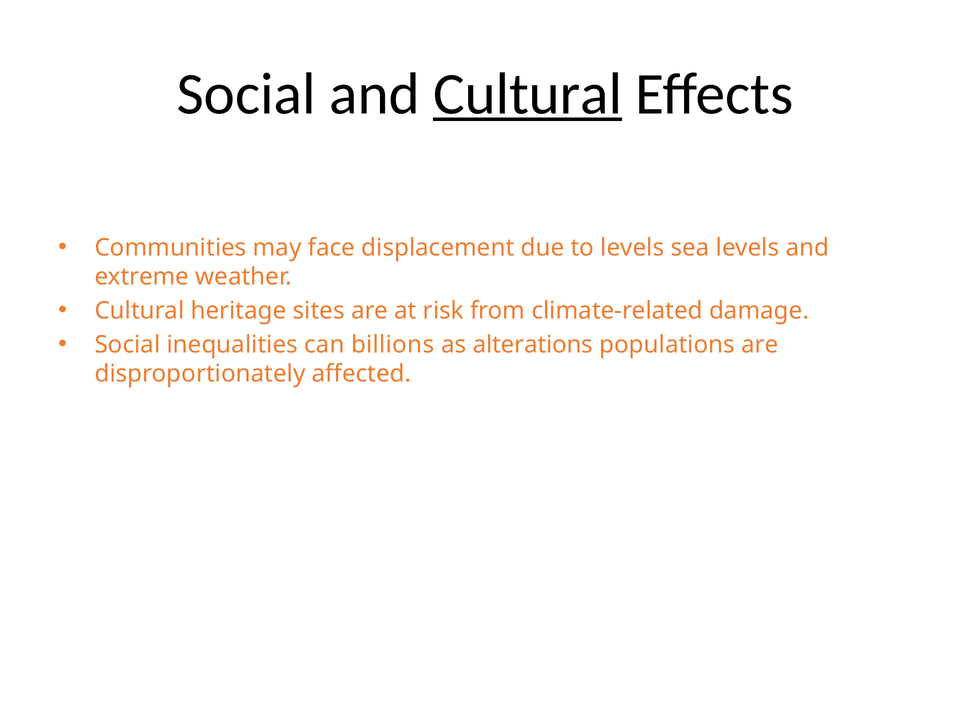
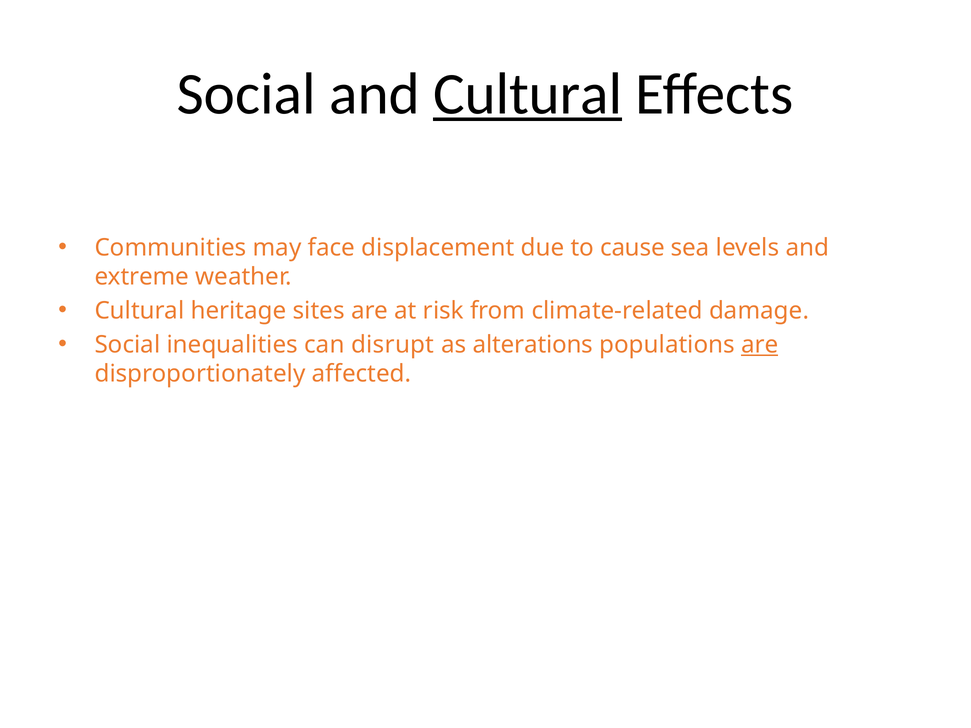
to levels: levels -> cause (633, 248)
billions: billions -> disrupt (393, 345)
are underline: none -> present (760, 345)
